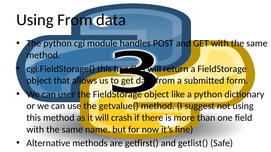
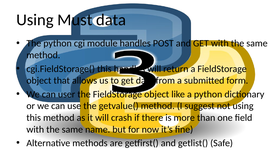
Using From: From -> Must (75, 20)
